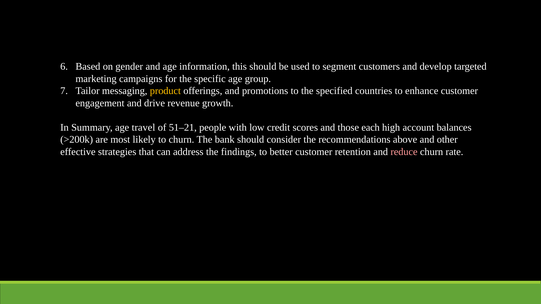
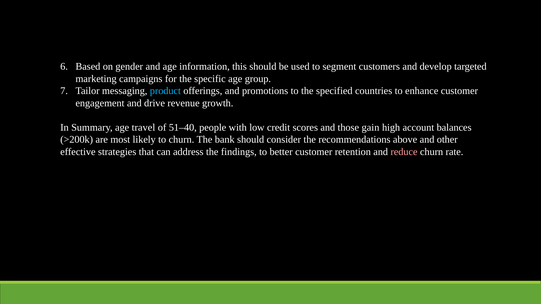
product colour: yellow -> light blue (165, 91)
51–21: 51–21 -> 51–40 (183, 128)
each: each -> gain (370, 128)
